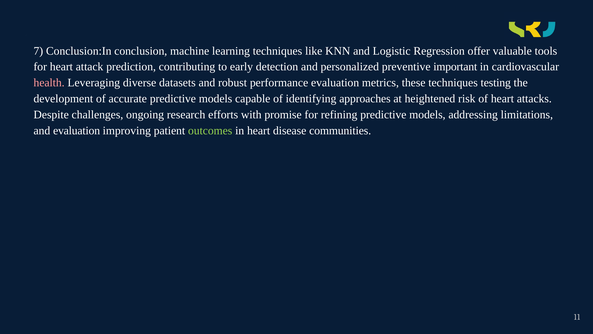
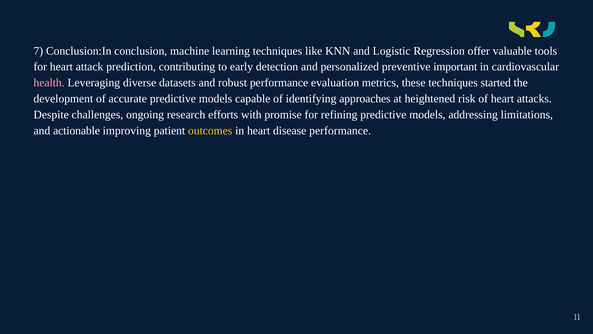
testing: testing -> started (496, 83)
and evaluation: evaluation -> actionable (77, 130)
outcomes colour: light green -> yellow (210, 130)
disease communities: communities -> performance (340, 130)
